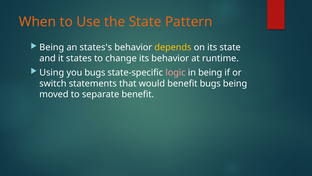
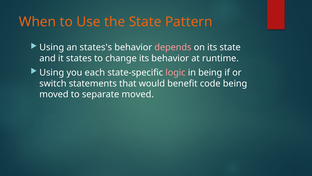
Being: Being -> Using (52, 47)
depends colour: yellow -> pink (173, 47)
you bugs: bugs -> each (95, 72)
benefit bugs: bugs -> code (210, 83)
separate benefit: benefit -> moved (138, 94)
